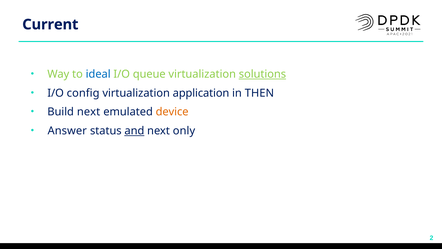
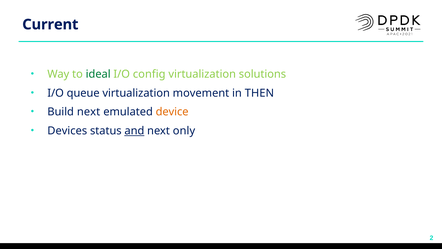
ideal colour: blue -> green (98, 74)
queue: queue -> config (149, 74)
solutions underline: present -> none (262, 74)
config: config -> queue (83, 93)
application: application -> movement (201, 93)
Answer: Answer -> Devices (67, 131)
